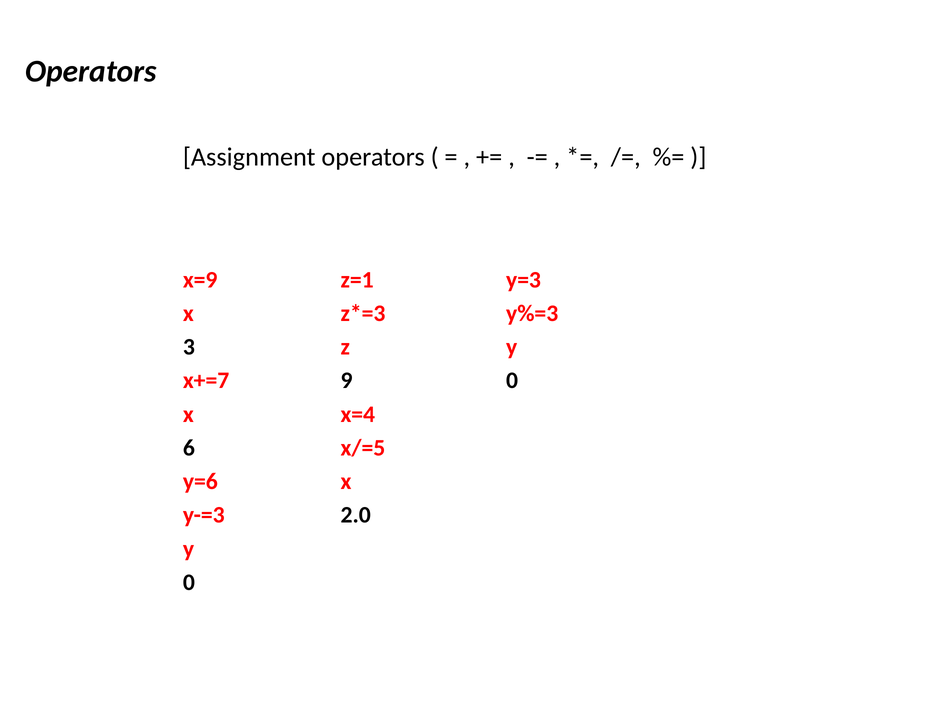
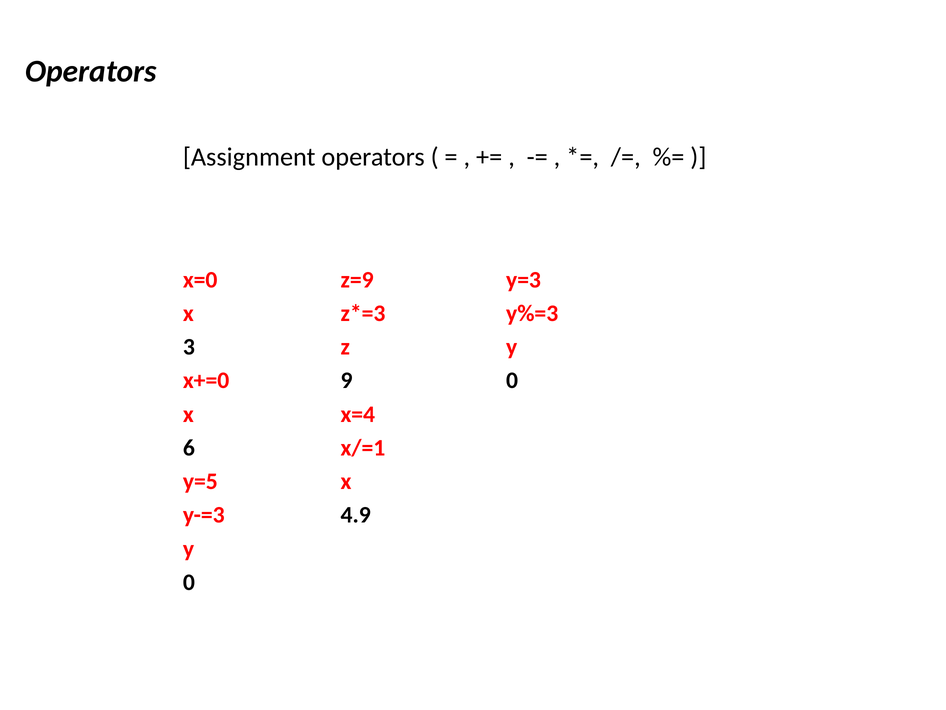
x=9: x=9 -> x=0 (200, 280)
z=1: z=1 -> z=9 (357, 280)
x+=7: x+=7 -> x+=0 (206, 380)
x/=5: x/=5 -> x/=1 (363, 448)
y=6: y=6 -> y=5 (200, 481)
2.0: 2.0 -> 4.9 (356, 515)
